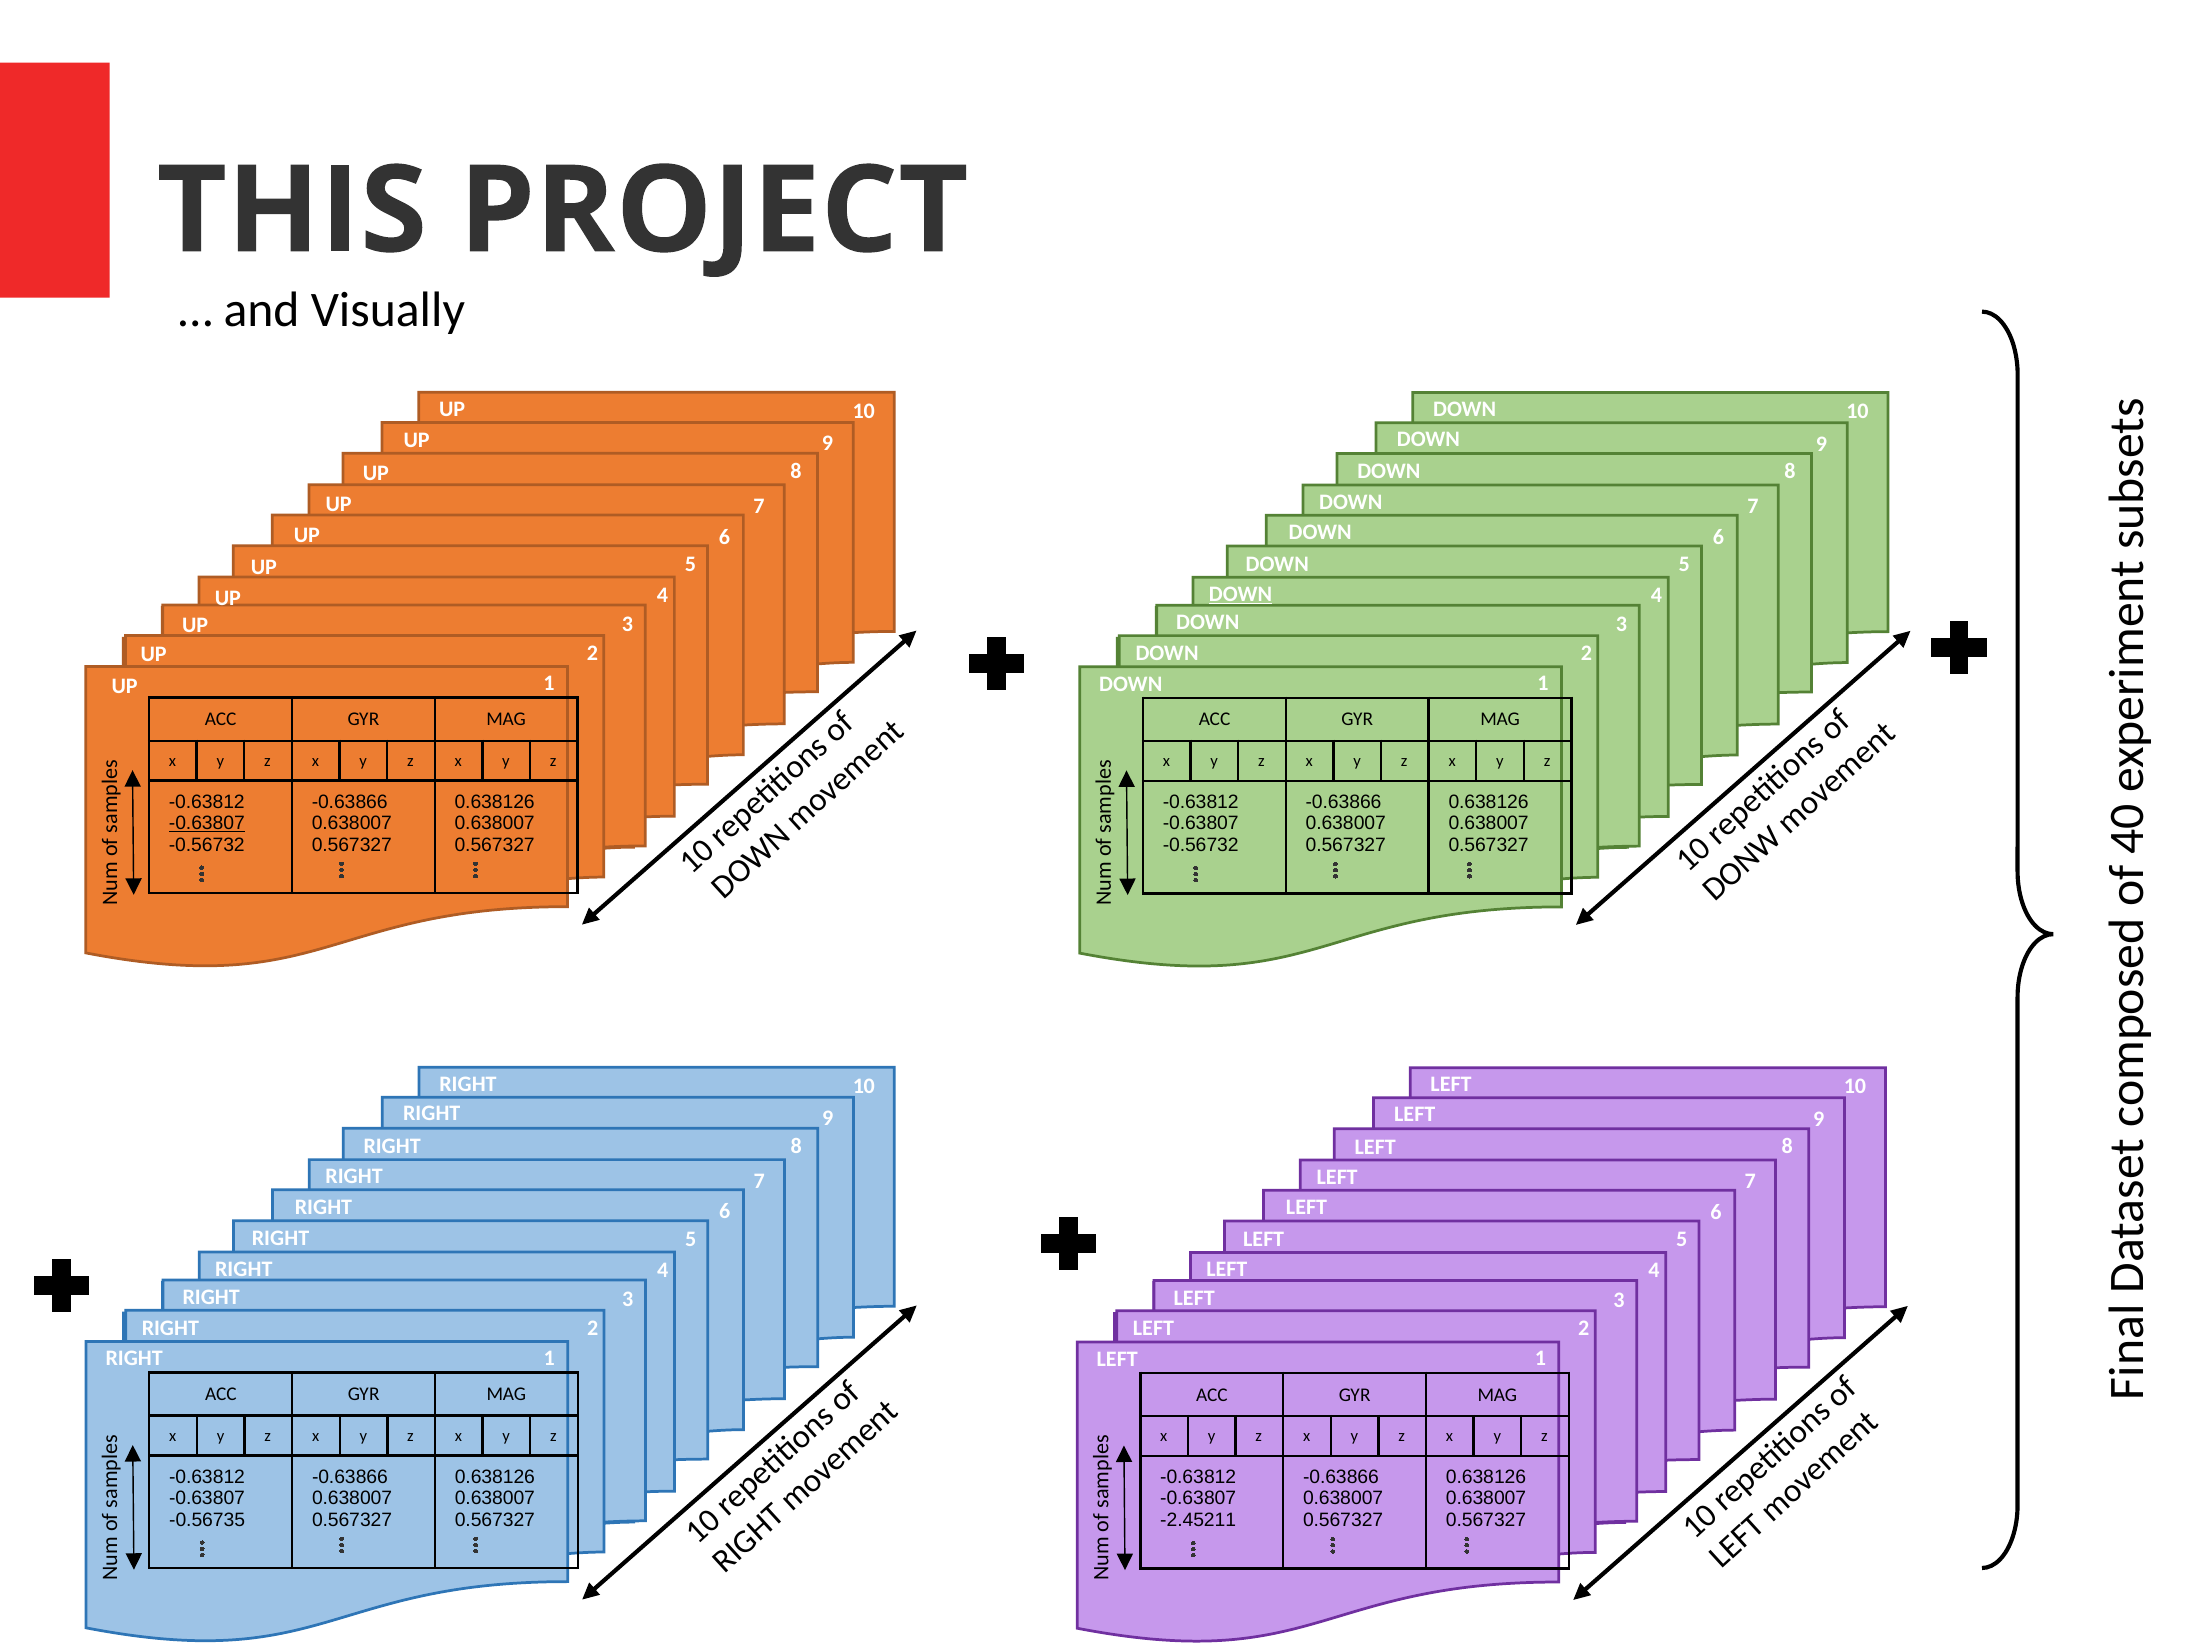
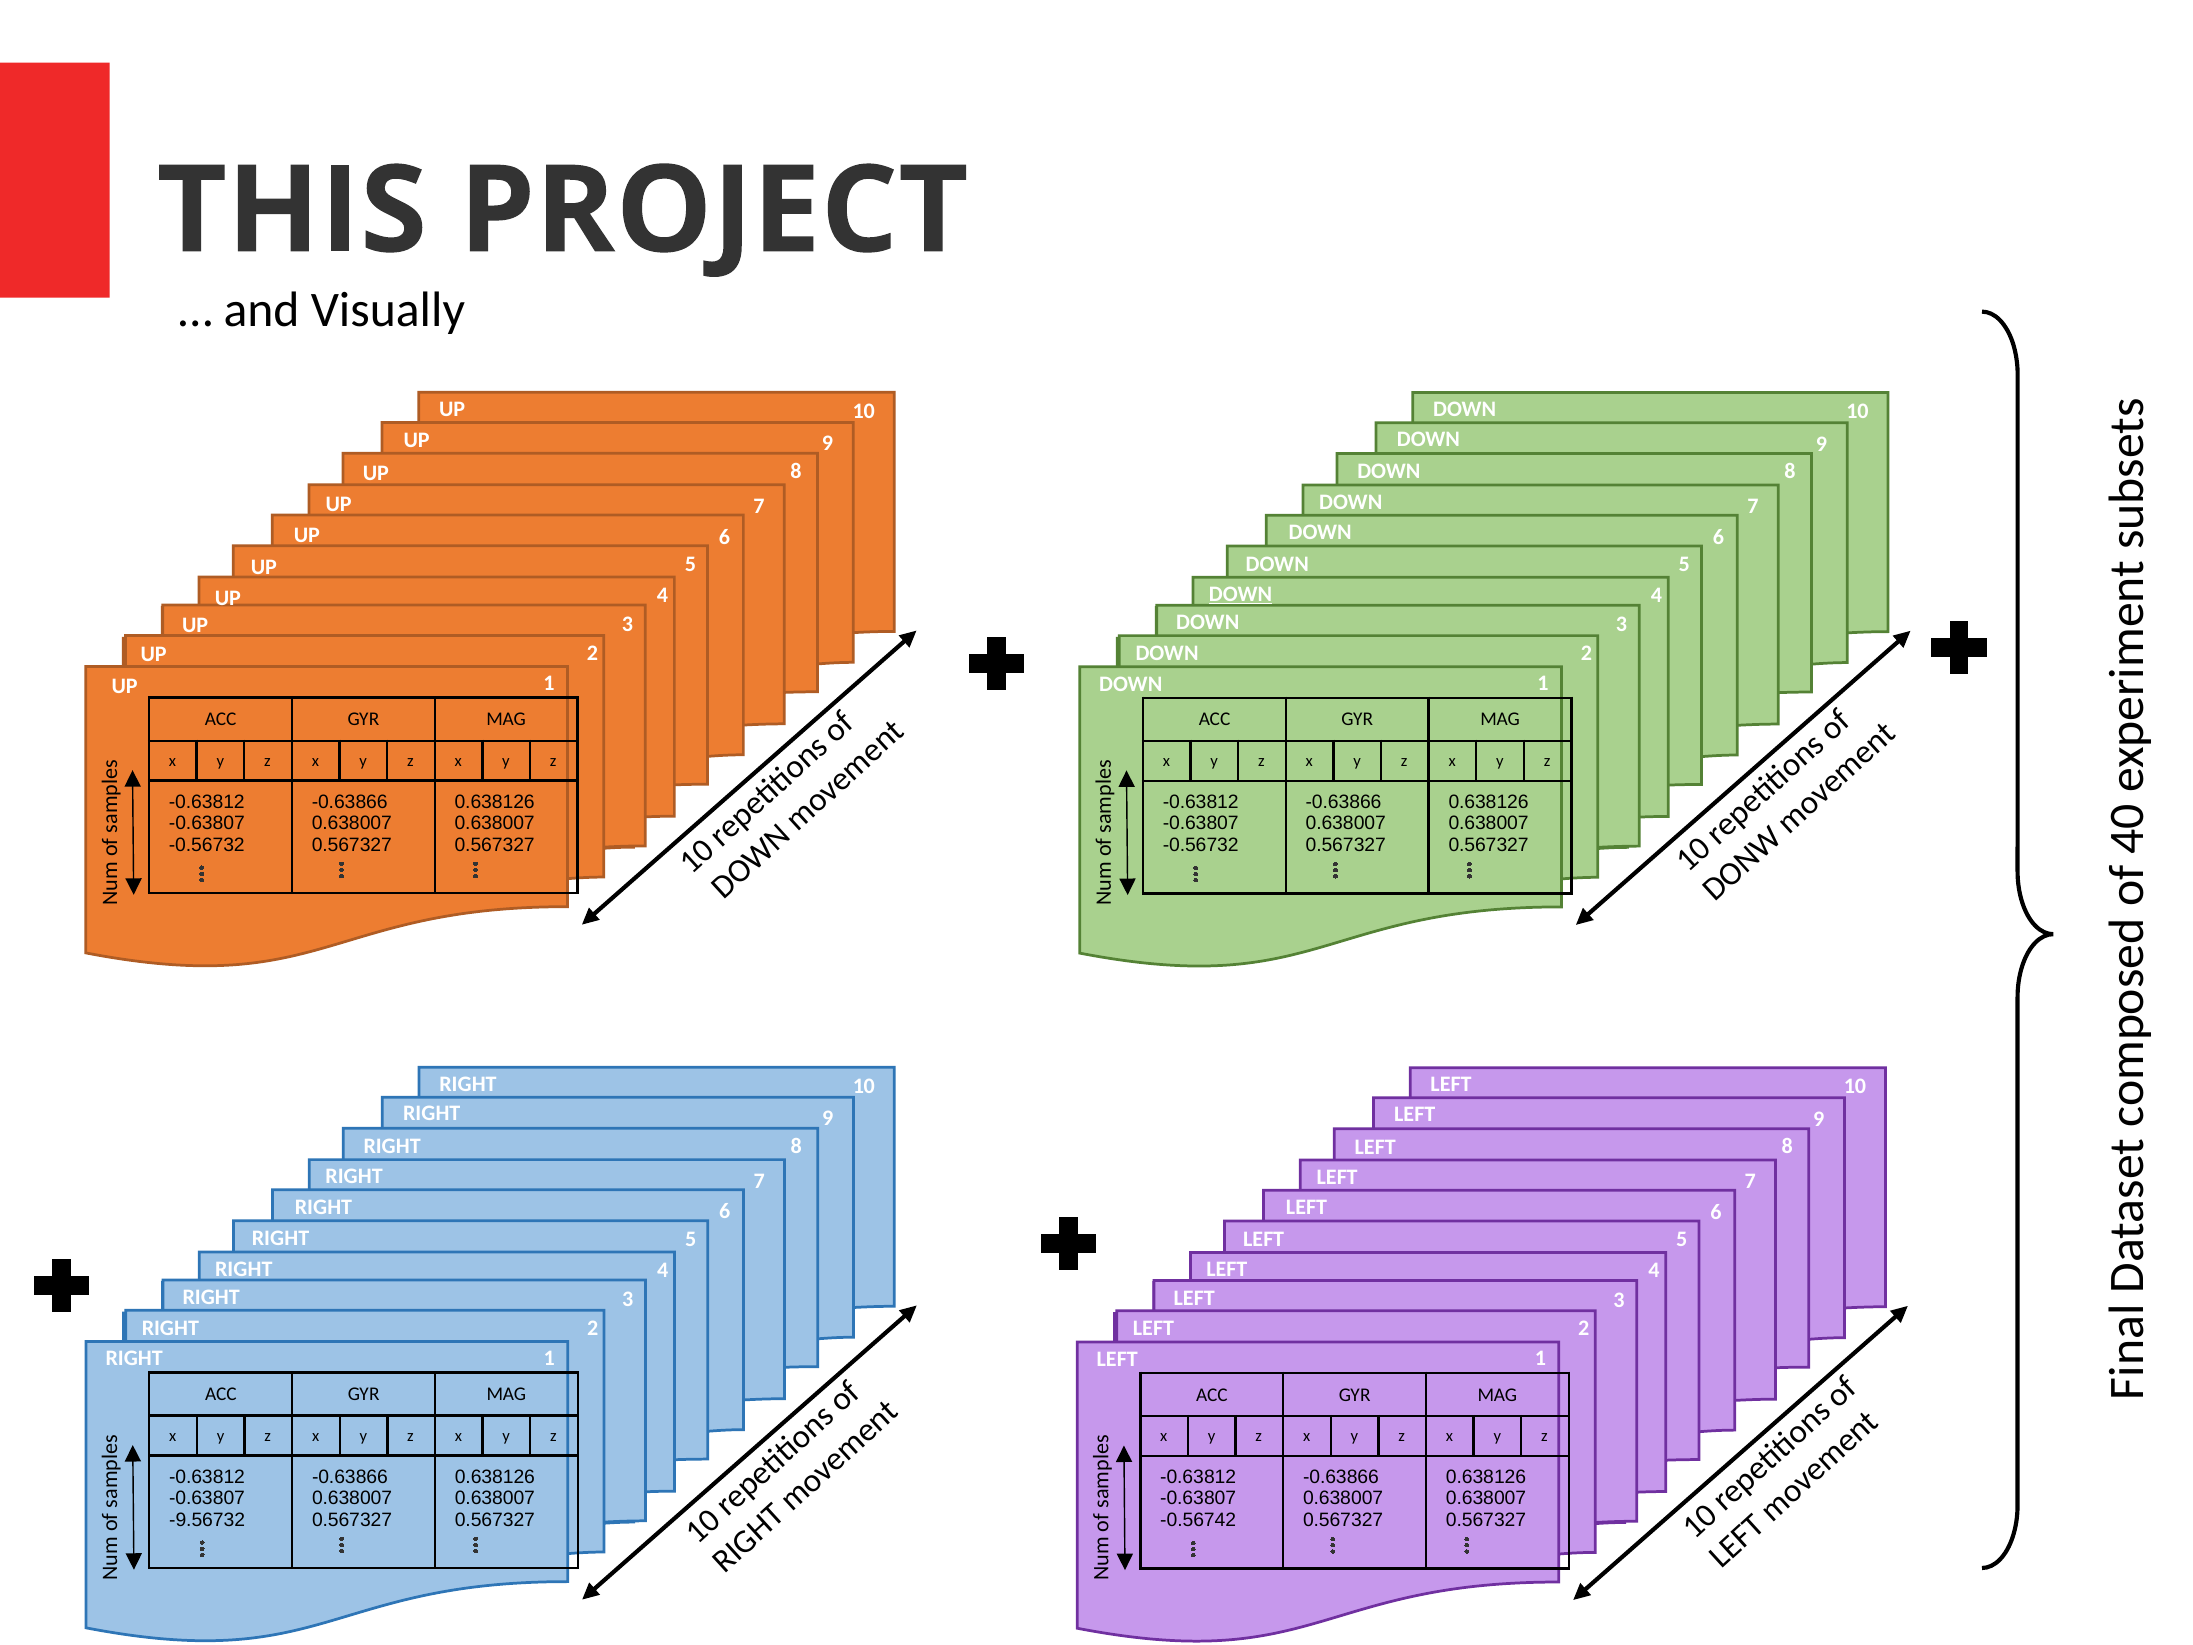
-0.63807 underline: present -> none (207, 823)
-0.56735: -0.56735 -> -9.56732 (207, 1519)
-2.45211: -2.45211 -> -0.56742 (1198, 1520)
